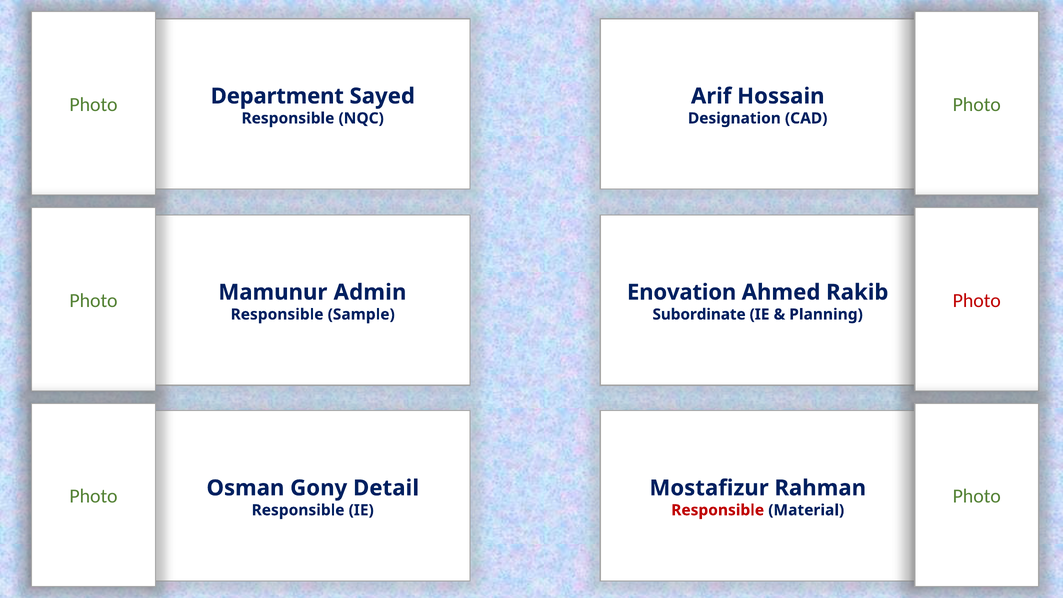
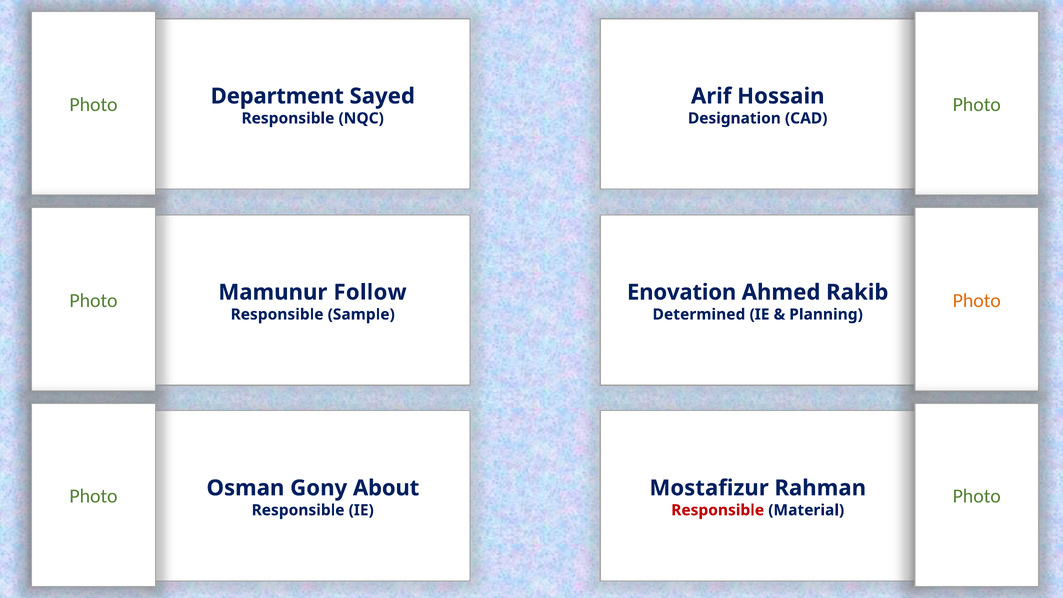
Admin: Admin -> Follow (370, 292)
Photo colour: red -> orange (977, 301)
Subordinate: Subordinate -> Determined (699, 314)
Detail: Detail -> About (386, 488)
